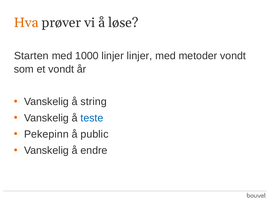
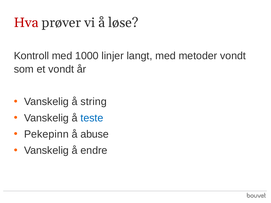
Hva colour: orange -> red (26, 23)
Starten: Starten -> Kontroll (31, 56)
linjer linjer: linjer -> langt (139, 56)
public: public -> abuse (95, 134)
